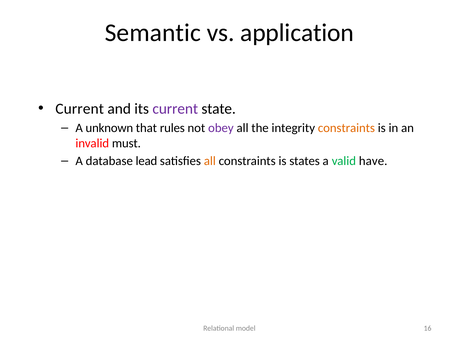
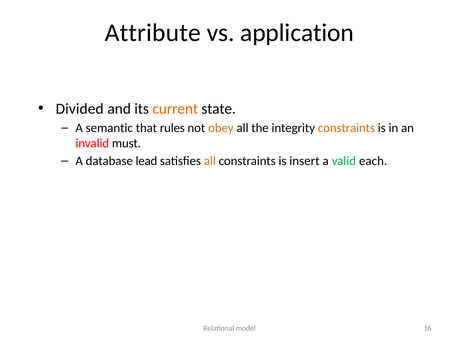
Semantic: Semantic -> Attribute (153, 33)
Current: Current -> Divided (80, 109)
current colour: purple -> orange (175, 109)
unknown: unknown -> semantic (109, 128)
obey colour: purple -> orange (221, 128)
states: states -> insert (304, 161)
have: have -> each (373, 161)
